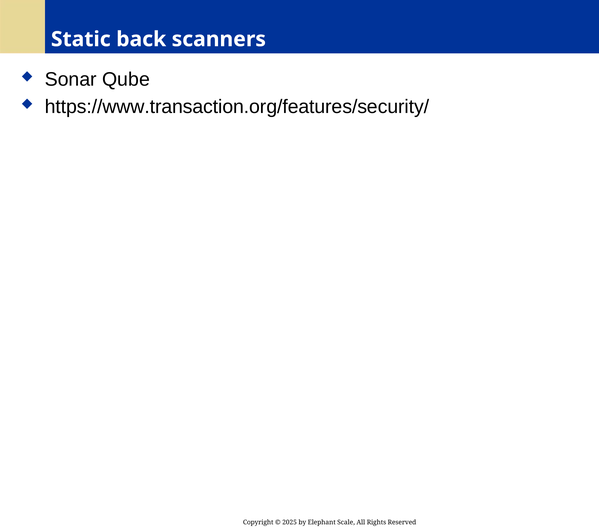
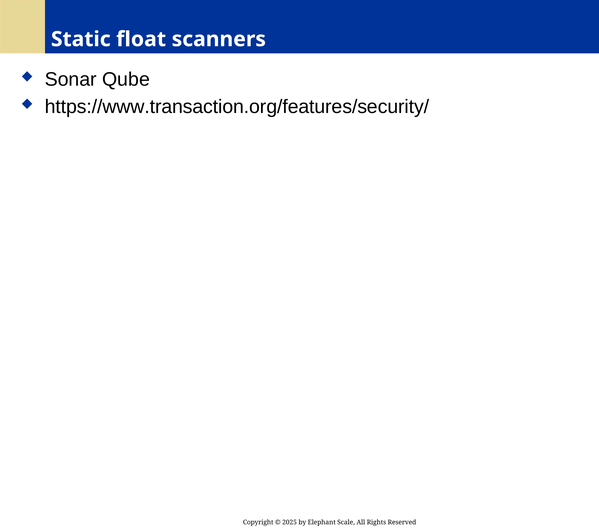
back: back -> float (141, 39)
